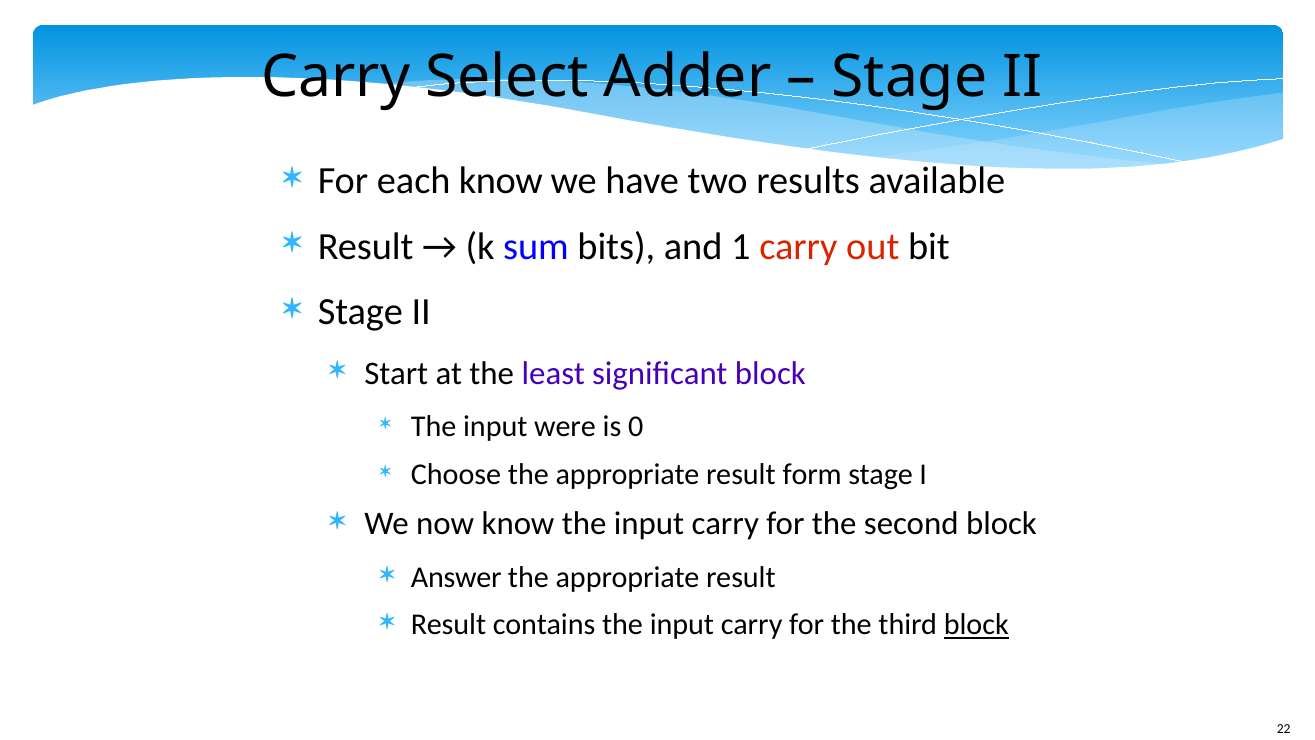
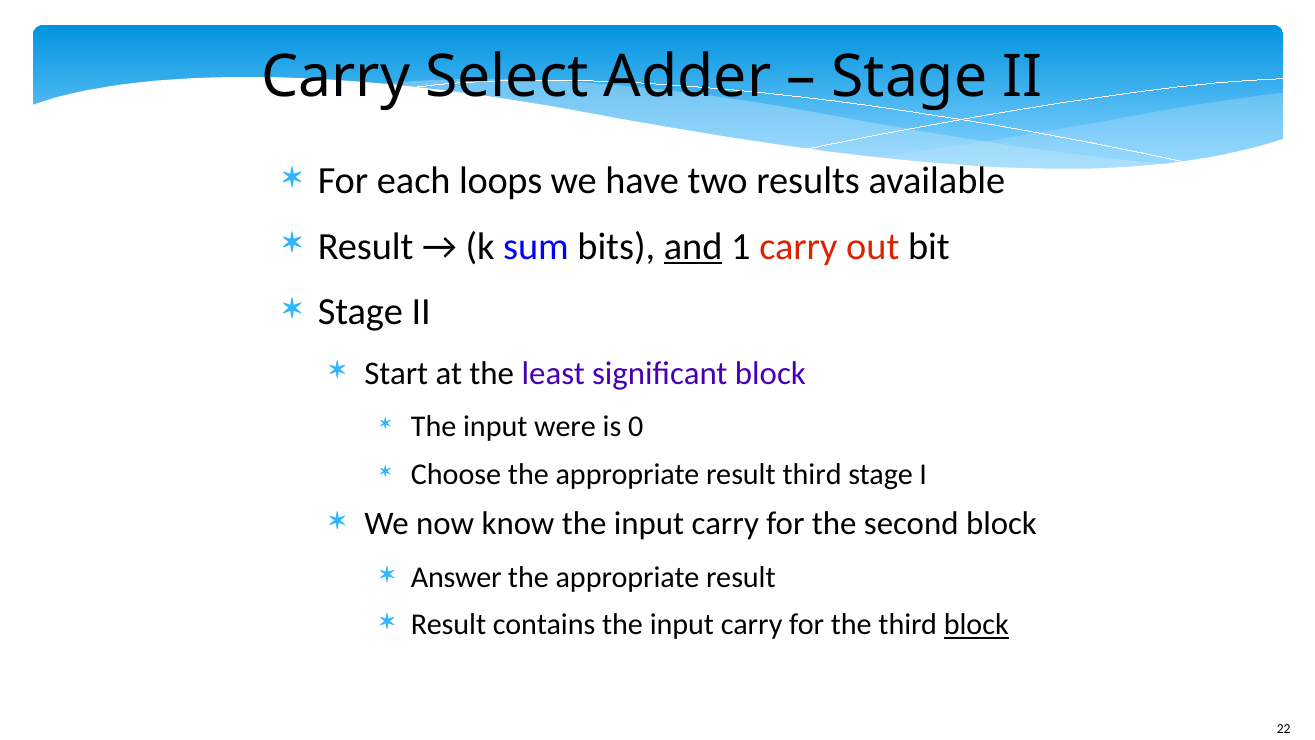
each know: know -> loops (501, 181)
and underline: none -> present (693, 246)
result form: form -> third (812, 474)
